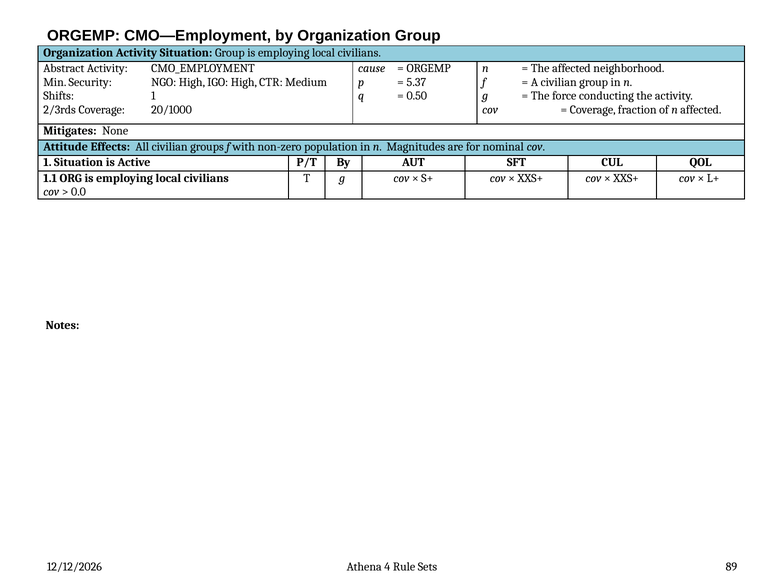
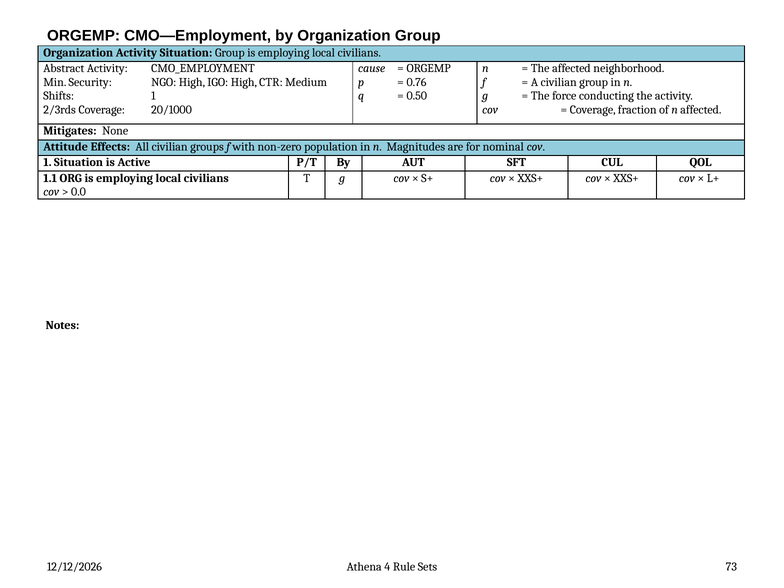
5.37: 5.37 -> 0.76 (416, 82)
89: 89 -> 73 (731, 567)
